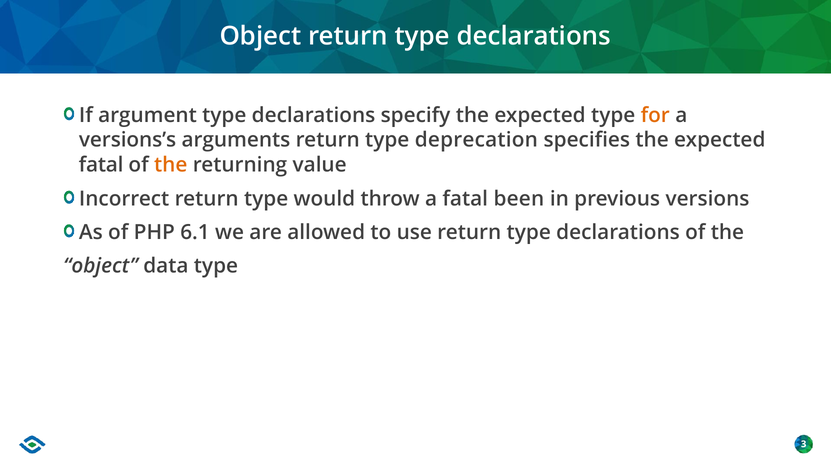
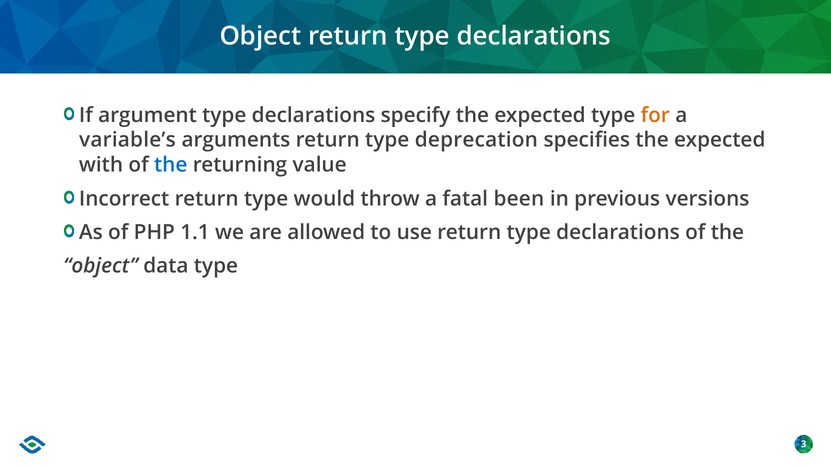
versions’s: versions’s -> variable’s (127, 140)
fatal: fatal -> with (101, 165)
the colour: orange -> blue (171, 165)
6.1: 6.1 -> 1.1 (195, 232)
